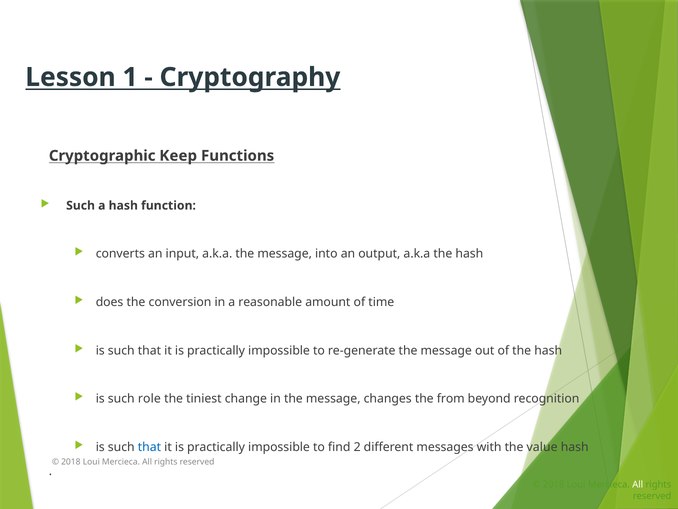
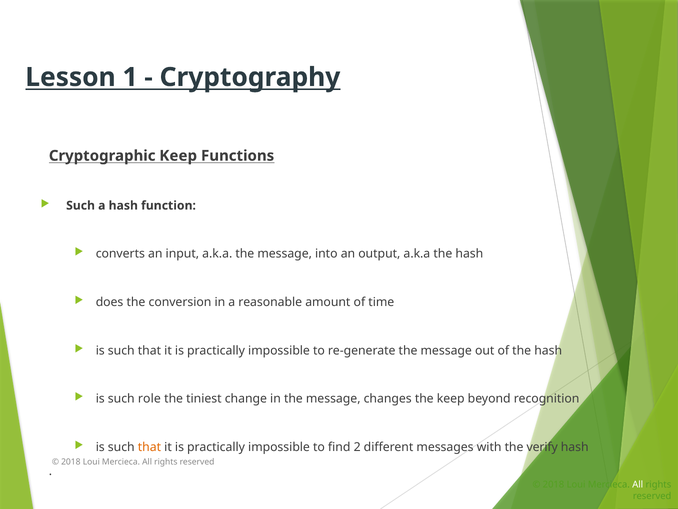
the from: from -> keep (451, 398)
that colour: blue -> orange (149, 447)
value: value -> verify (542, 447)
